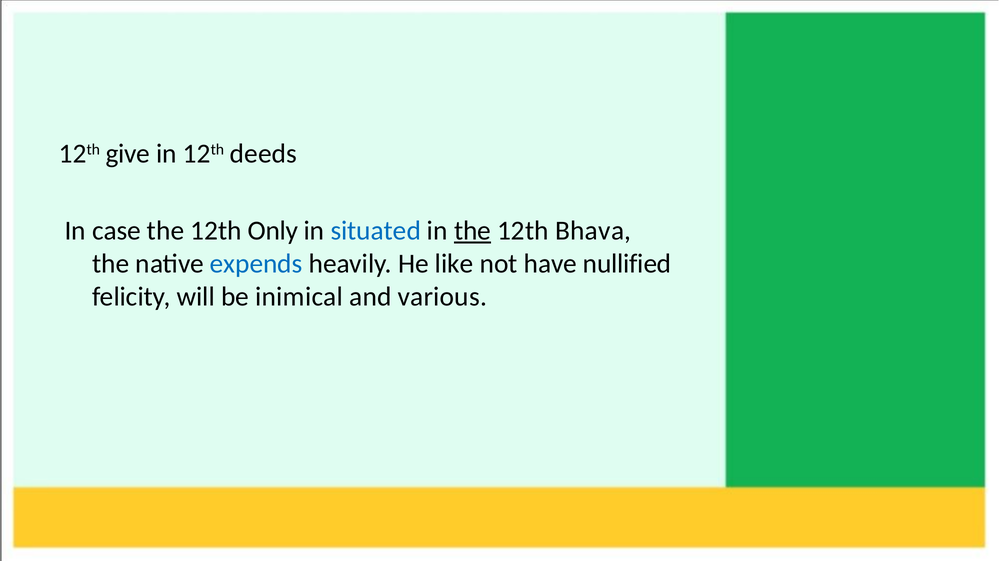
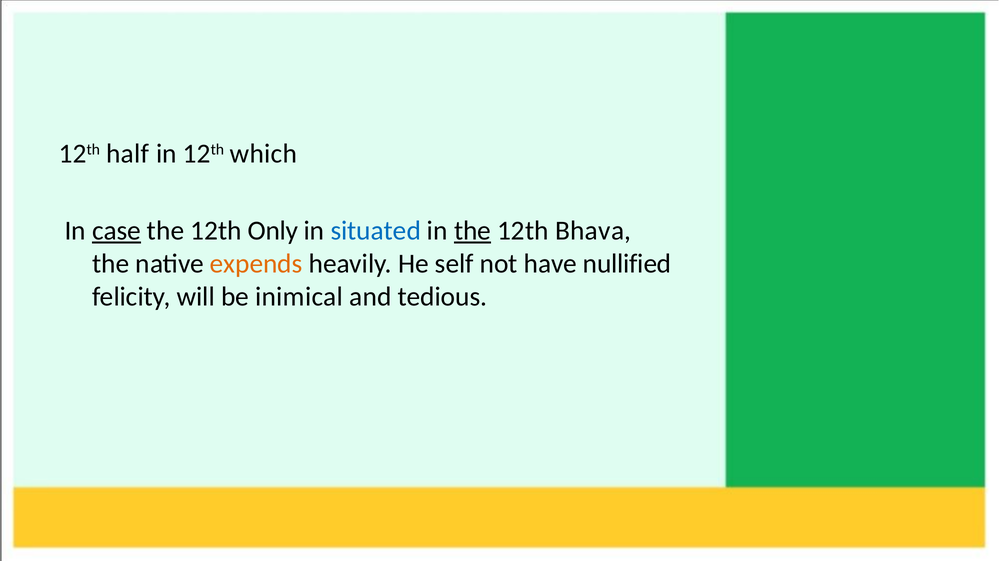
give: give -> half (128, 154)
deeds: deeds -> which (263, 154)
case underline: none -> present (116, 231)
expends colour: blue -> orange (256, 264)
like: like -> self (454, 264)
various: various -> tedious (442, 297)
